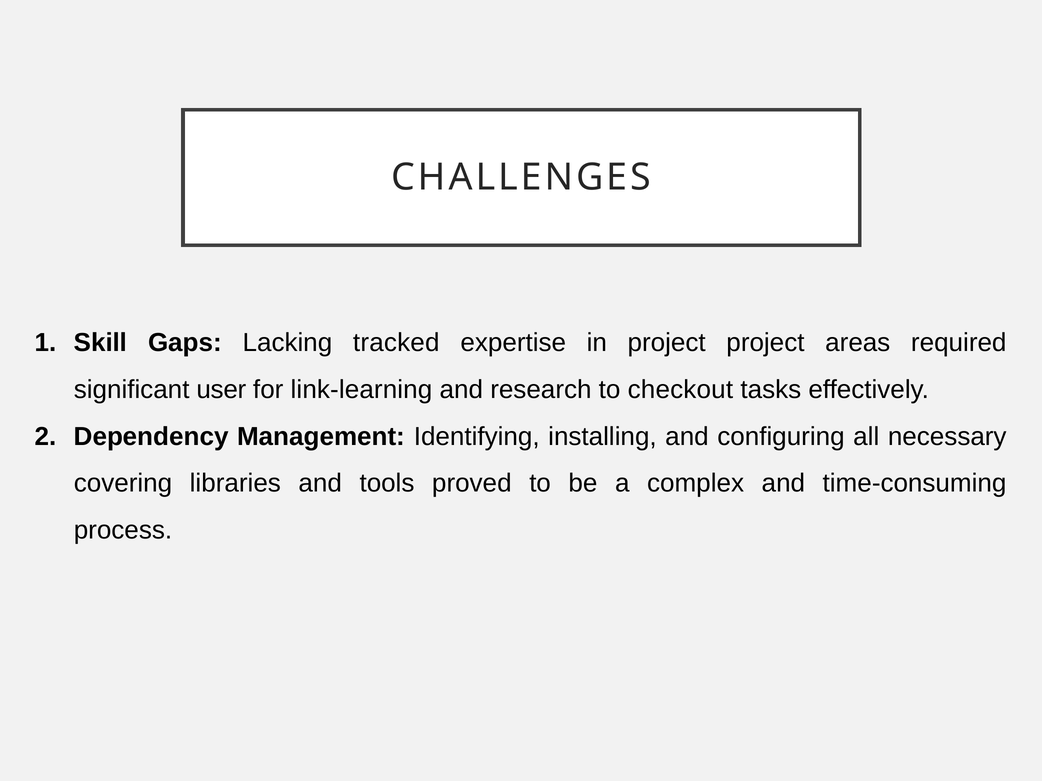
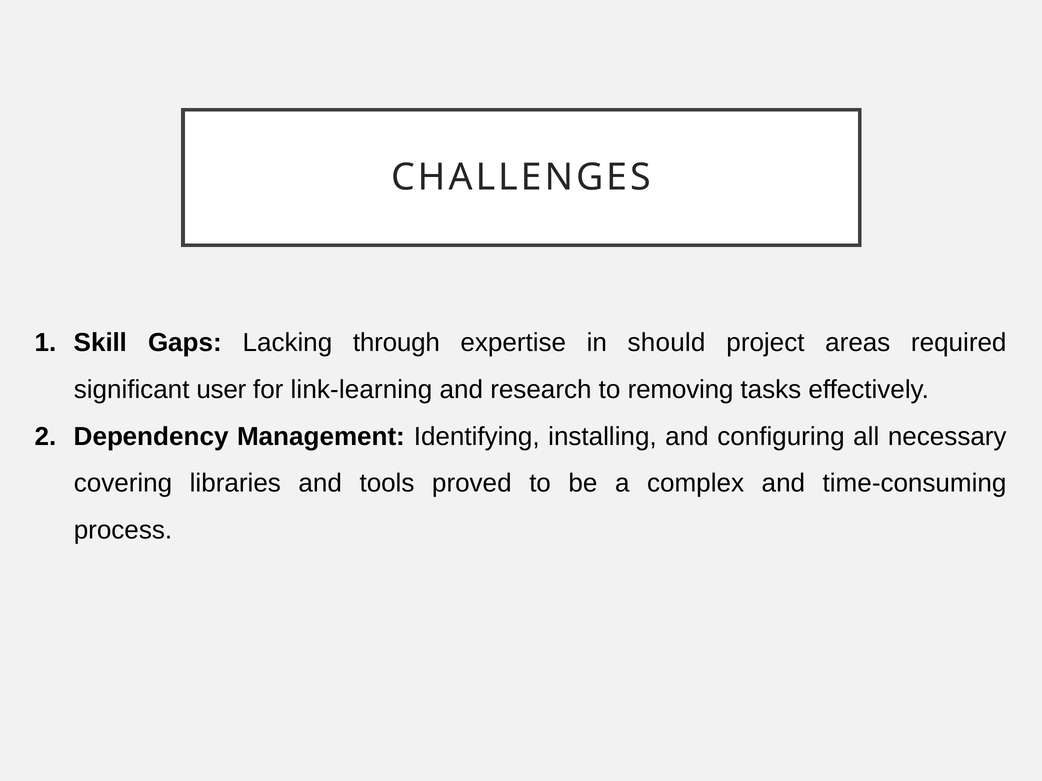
tracked: tracked -> through (396, 343)
in project: project -> should (667, 343)
checkout: checkout -> removing (681, 390)
